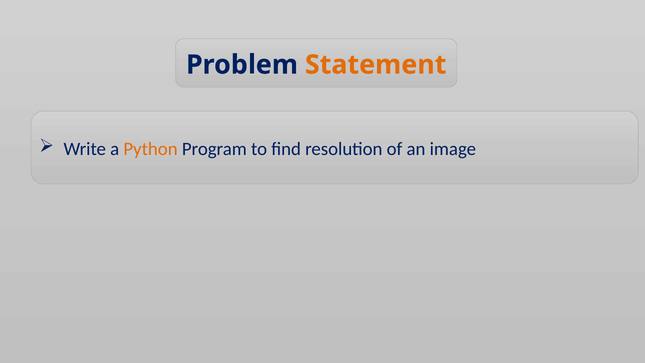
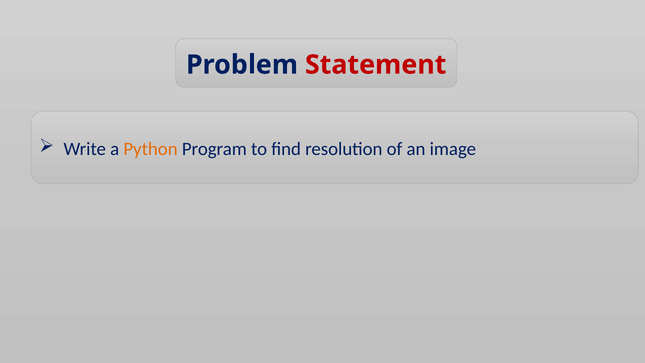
Statement colour: orange -> red (376, 65)
